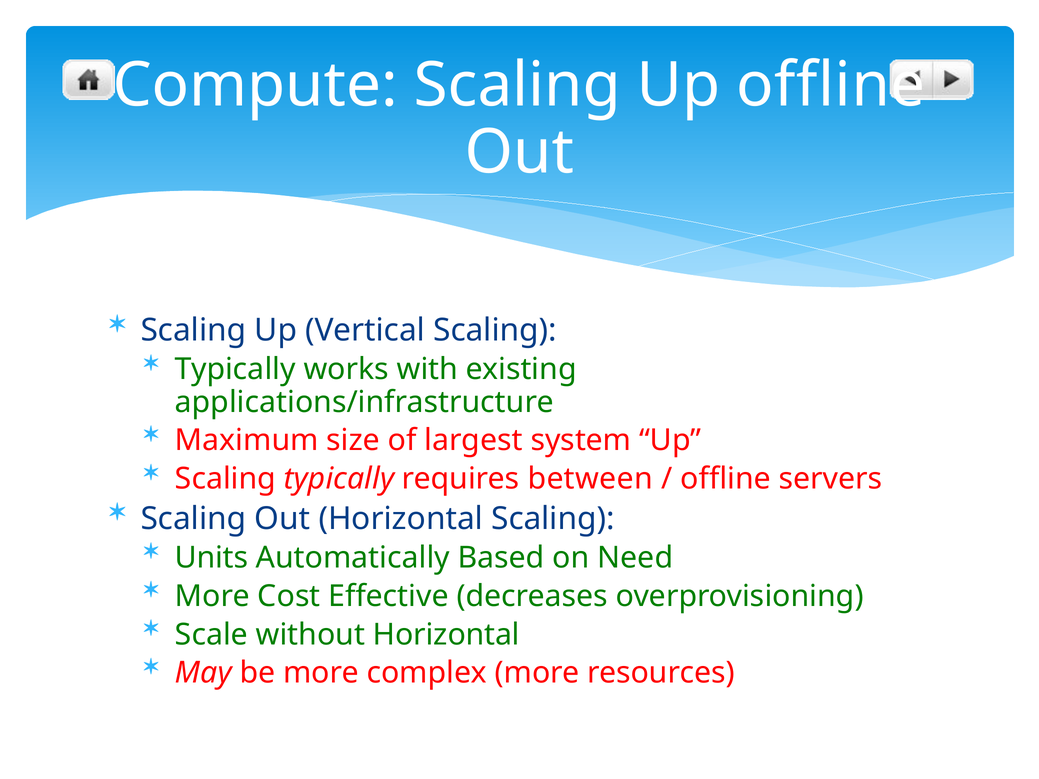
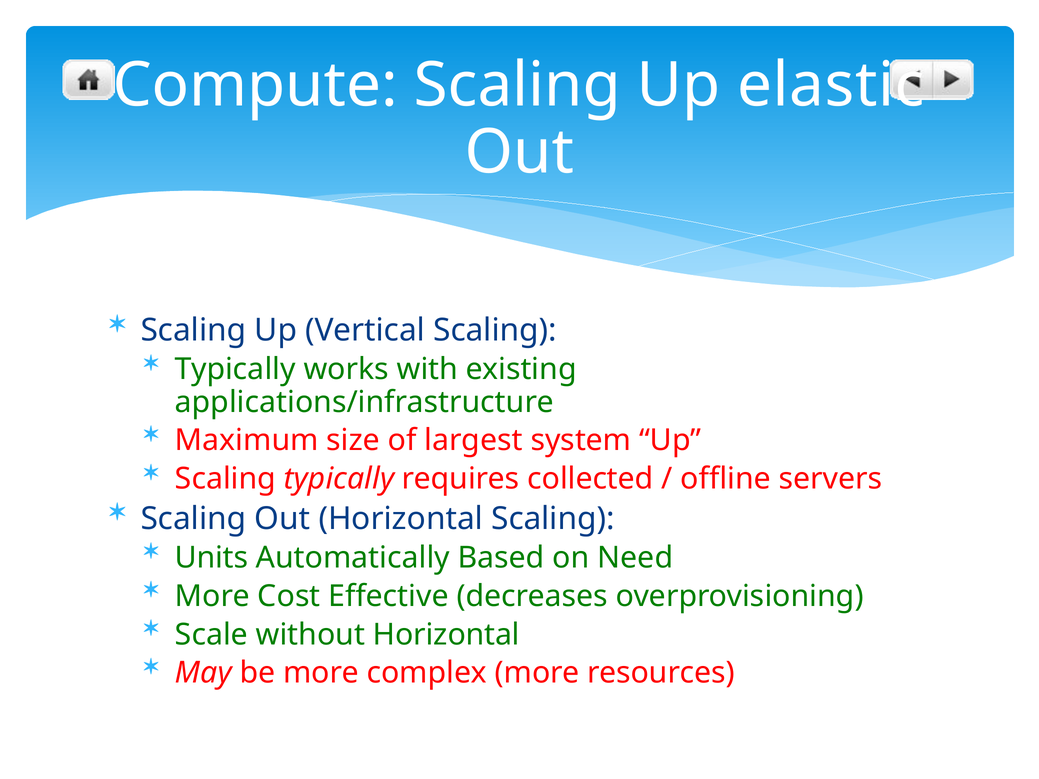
Up offline: offline -> elastic (831, 85)
between: between -> collected (590, 479)
